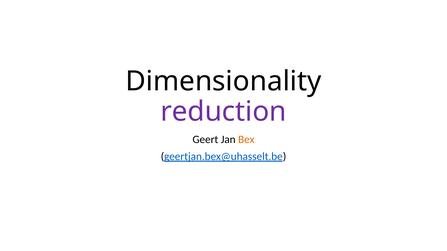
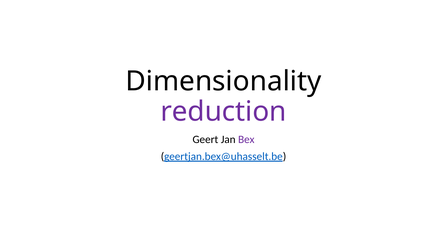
Bex colour: orange -> purple (246, 140)
